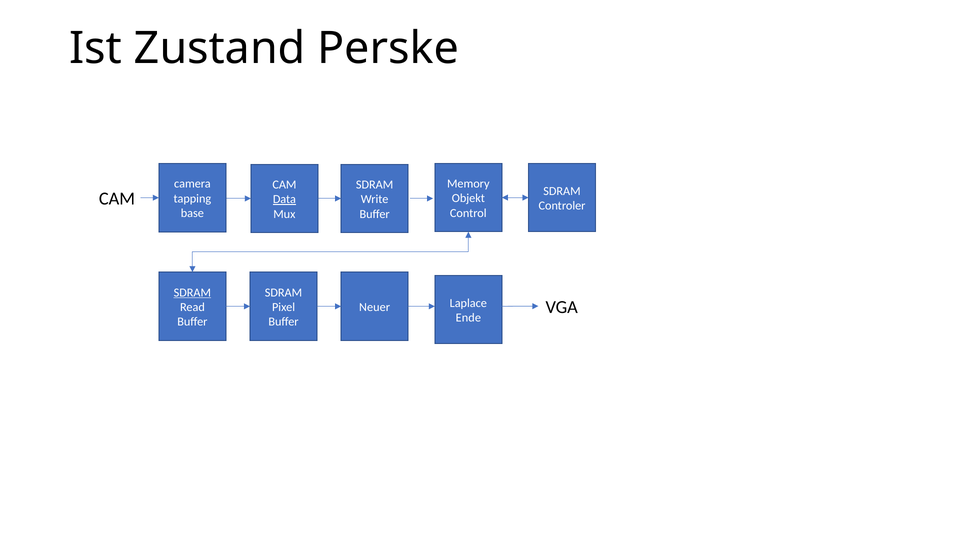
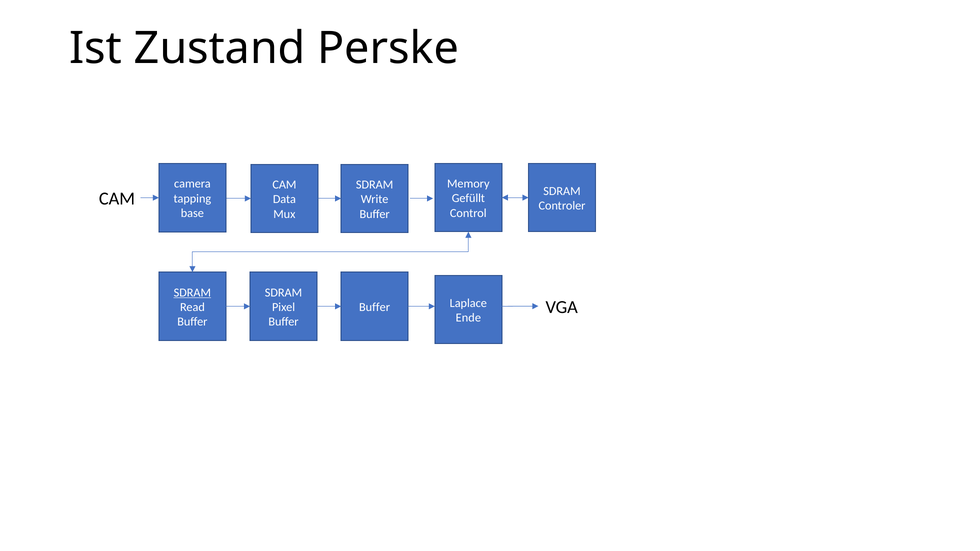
Objekt: Objekt -> Gefüllt (468, 199)
Data underline: present -> none (284, 199)
Neuer: Neuer -> Buffer (375, 307)
